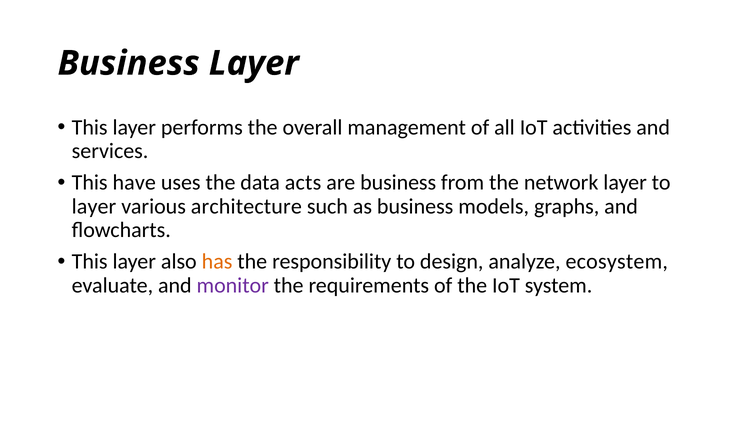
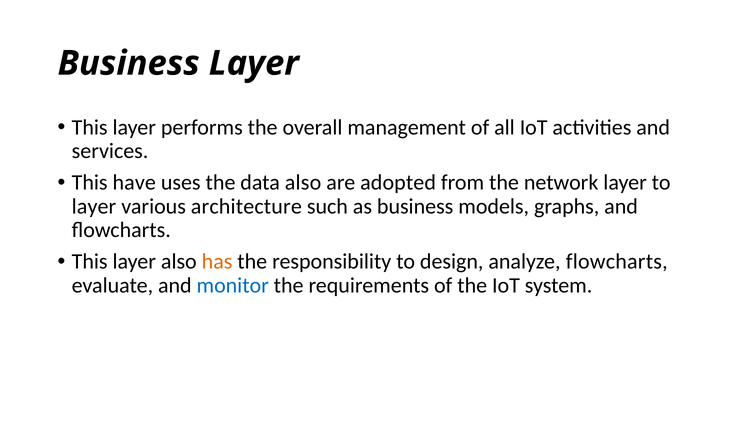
data acts: acts -> also (303, 183)
are business: business -> adopted (398, 183)
analyze ecosystem: ecosystem -> flowcharts (617, 262)
monitor colour: purple -> blue (233, 286)
